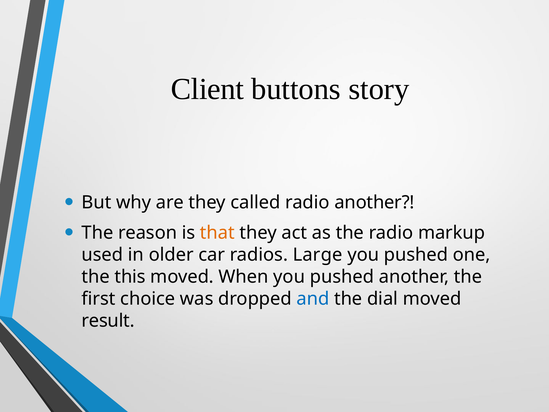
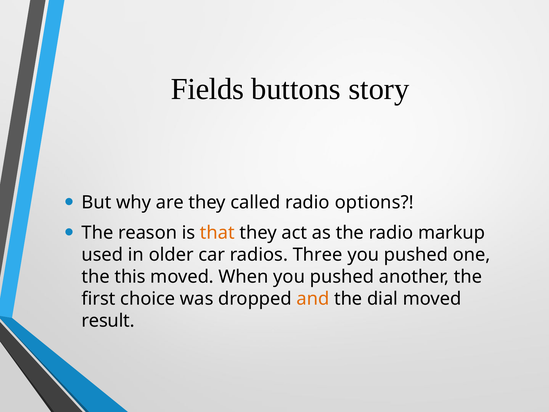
Client: Client -> Fields (207, 89)
radio another: another -> options (374, 202)
Large: Large -> Three (318, 255)
and colour: blue -> orange (313, 299)
